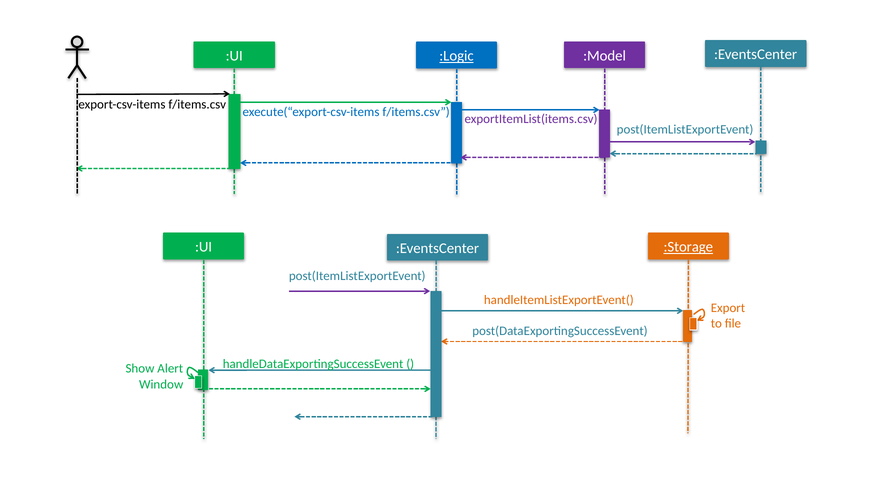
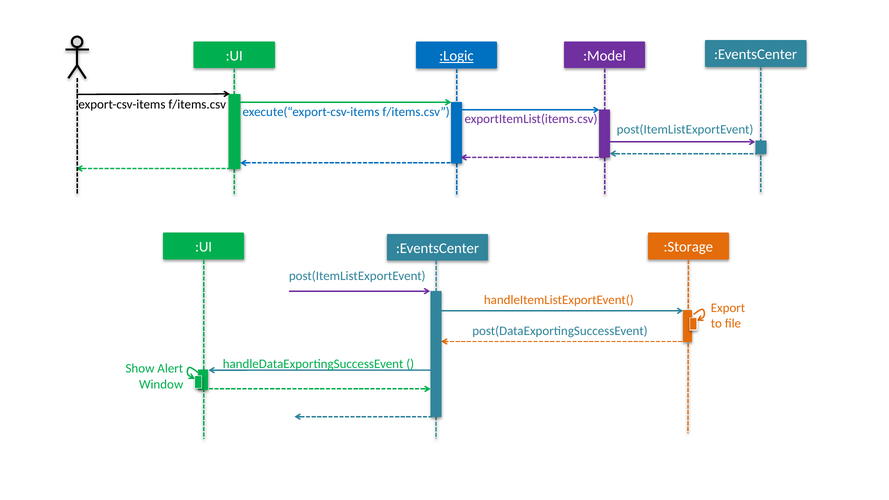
:Storage underline: present -> none (688, 247)
